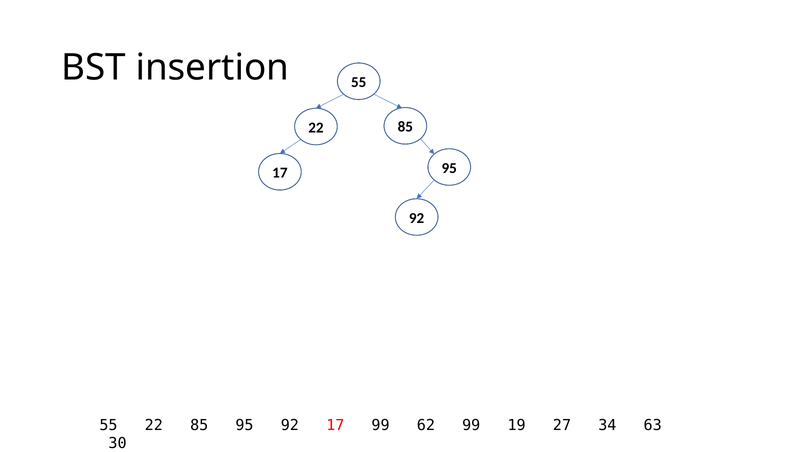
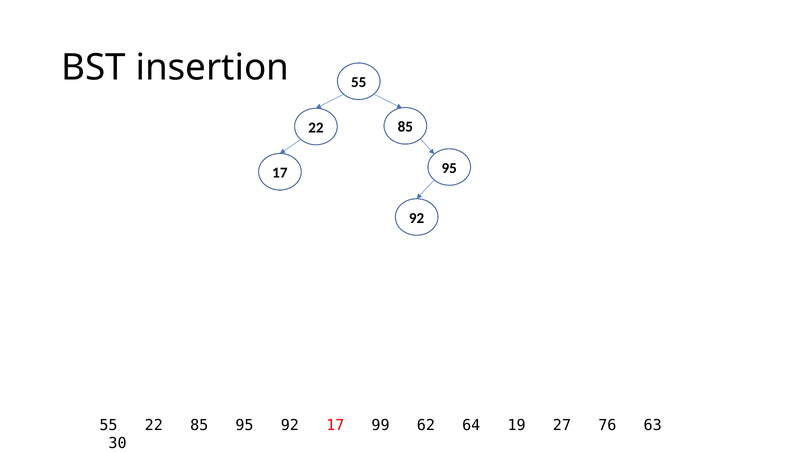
62 99: 99 -> 64 (471, 425)
34: 34 -> 76 (607, 425)
